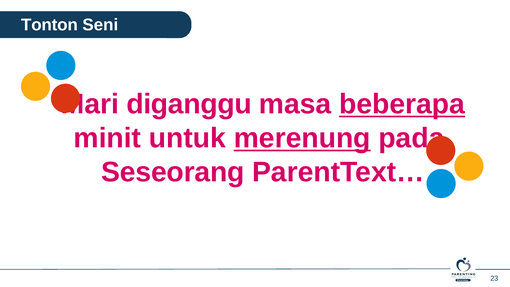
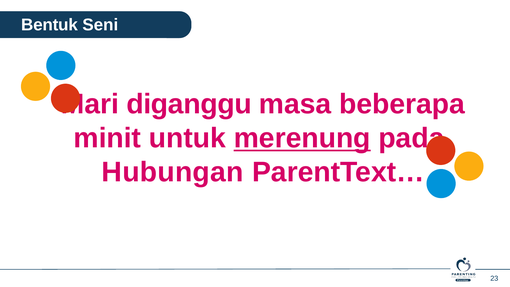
Tonton: Tonton -> Bentuk (49, 25)
beberapa underline: present -> none (402, 104)
Seseorang: Seseorang -> Hubungan (173, 172)
